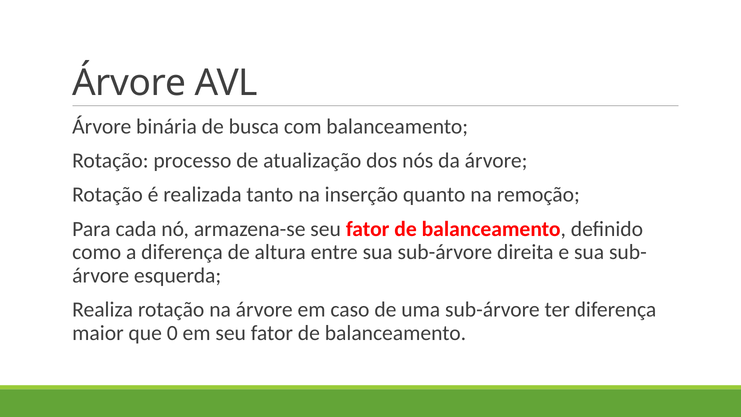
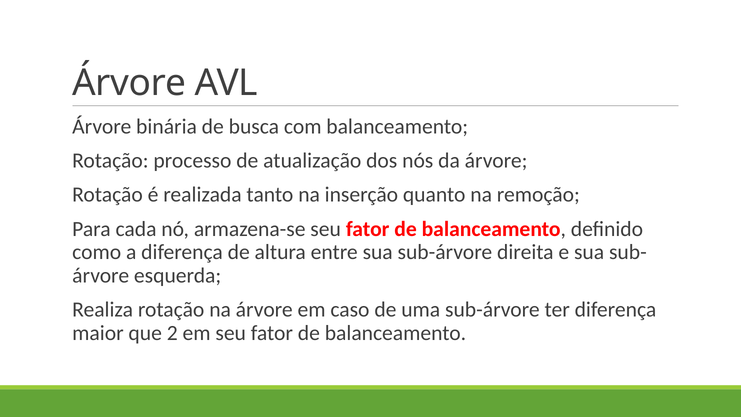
0: 0 -> 2 (172, 333)
